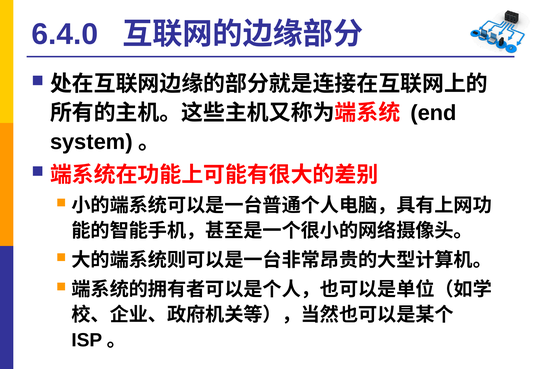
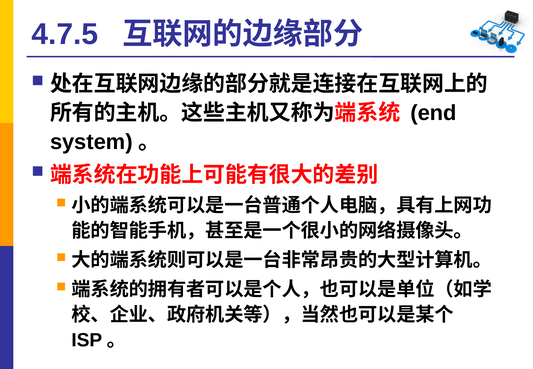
6.4.0: 6.4.0 -> 4.7.5 (65, 34)
